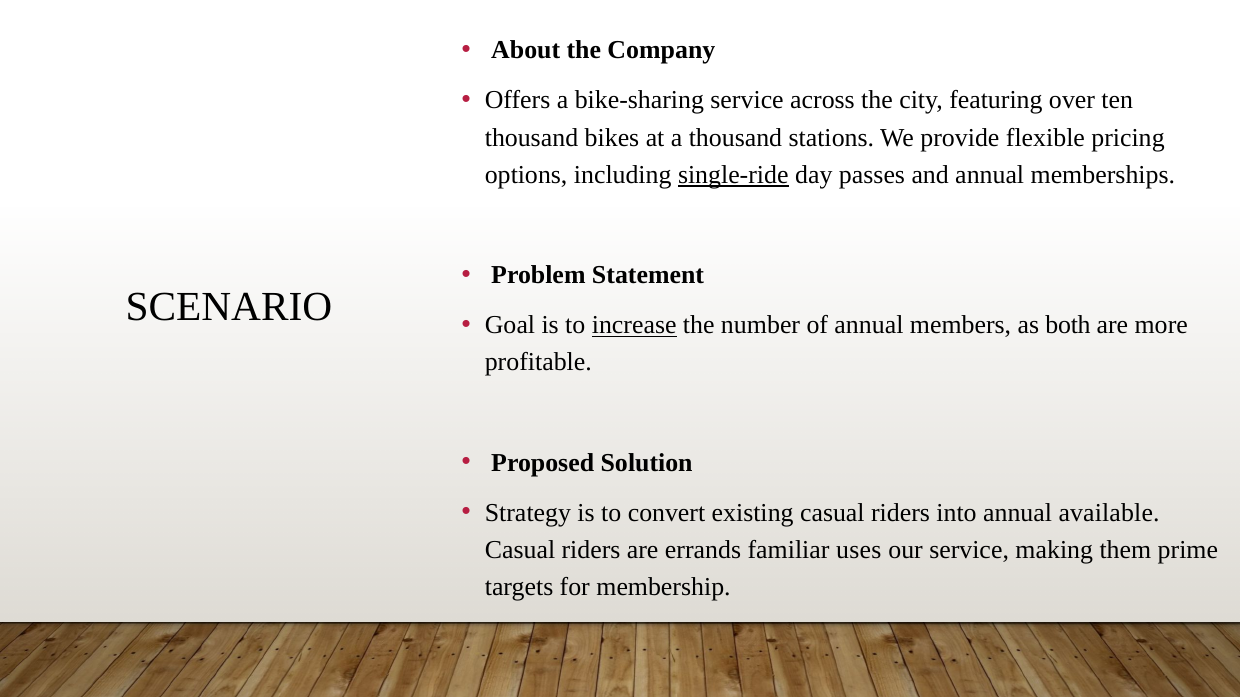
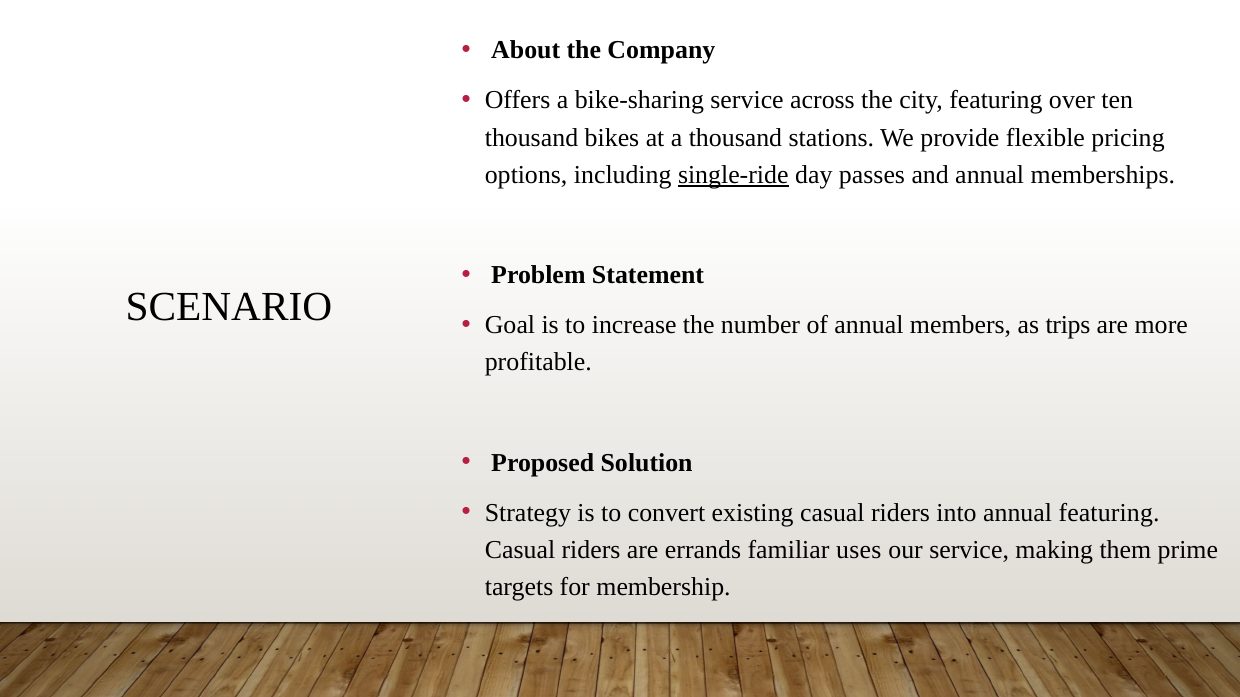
increase underline: present -> none (634, 325)
both: both -> trips (1068, 325)
annual available: available -> featuring (1109, 513)
